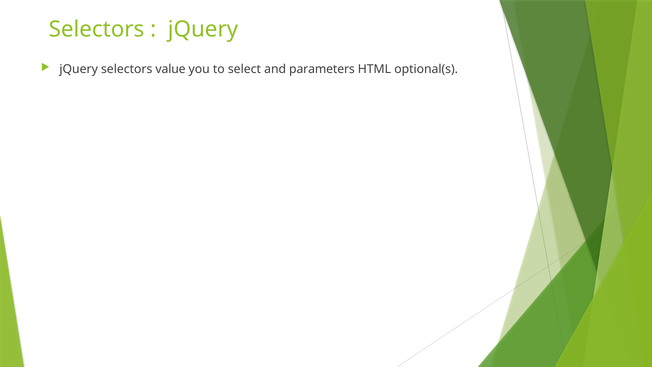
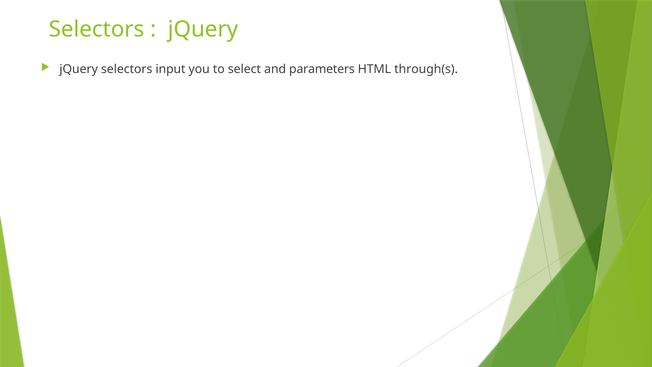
value: value -> input (171, 69)
optional(s: optional(s -> through(s (426, 69)
